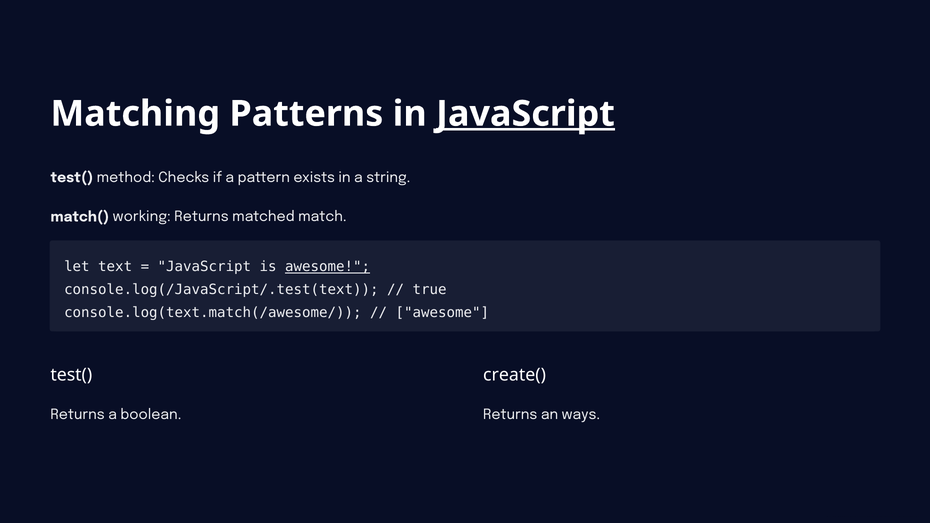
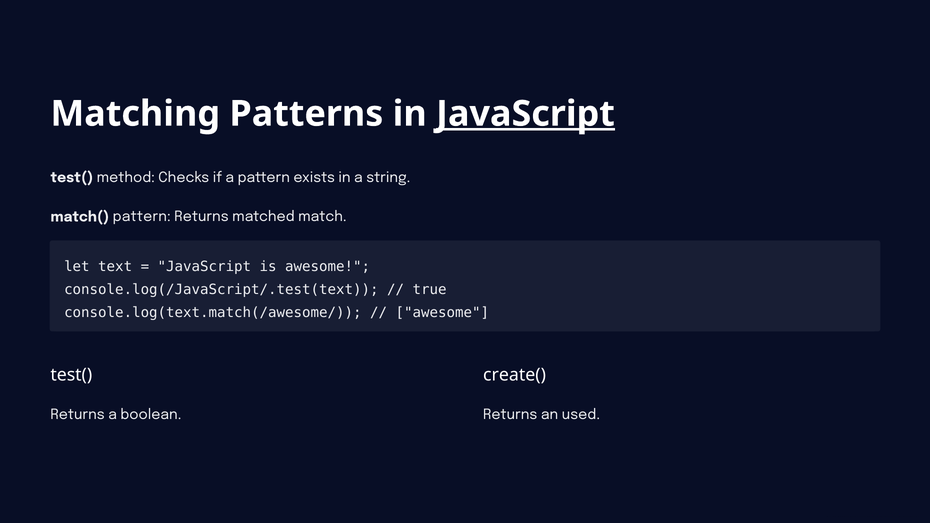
match( working: working -> pattern (142, 217)
awesome underline: present -> none (328, 267)
ways: ways -> used (581, 414)
